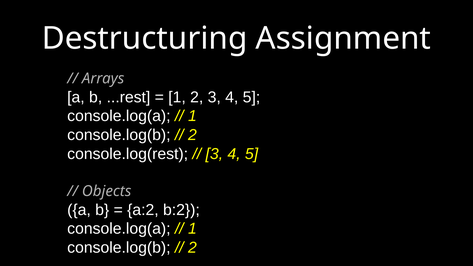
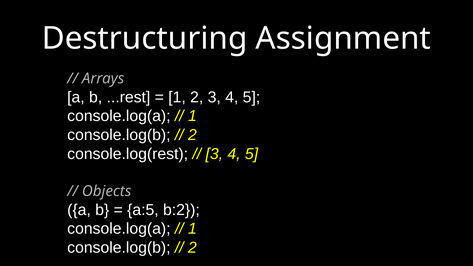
a:2: a:2 -> a:5 (143, 210)
